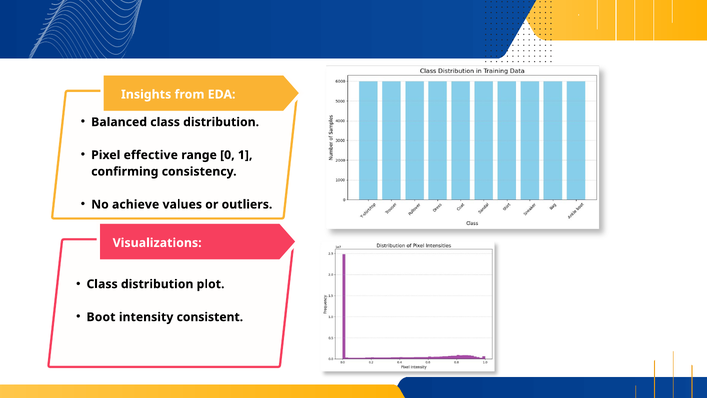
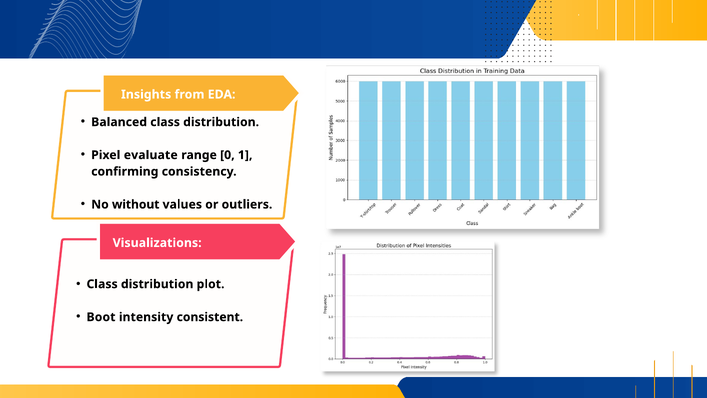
effective: effective -> evaluate (151, 155)
achieve: achieve -> without (136, 204)
